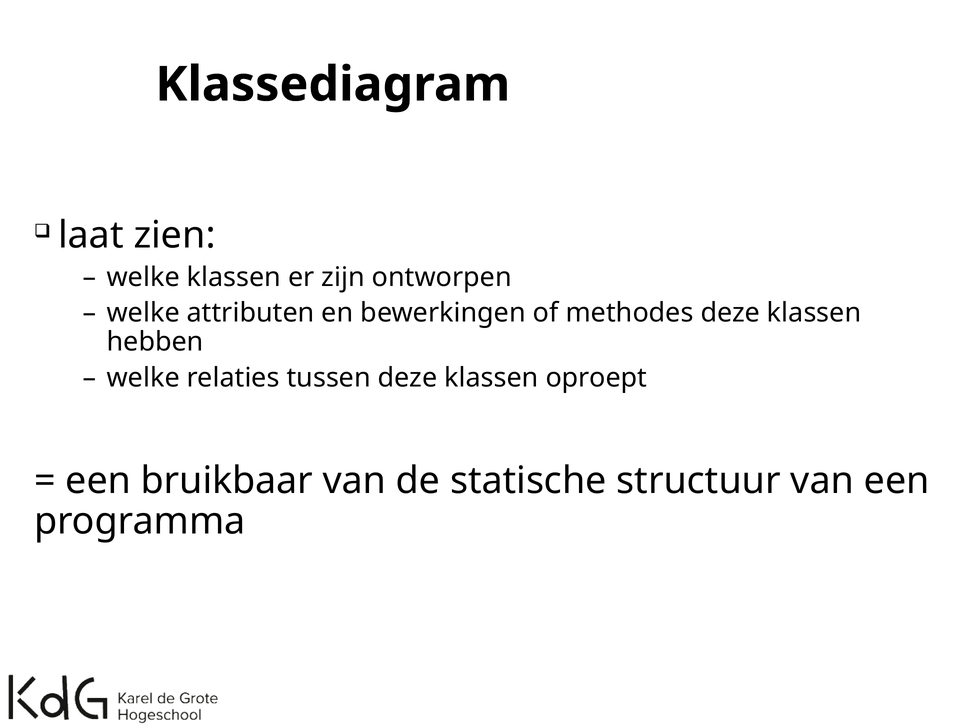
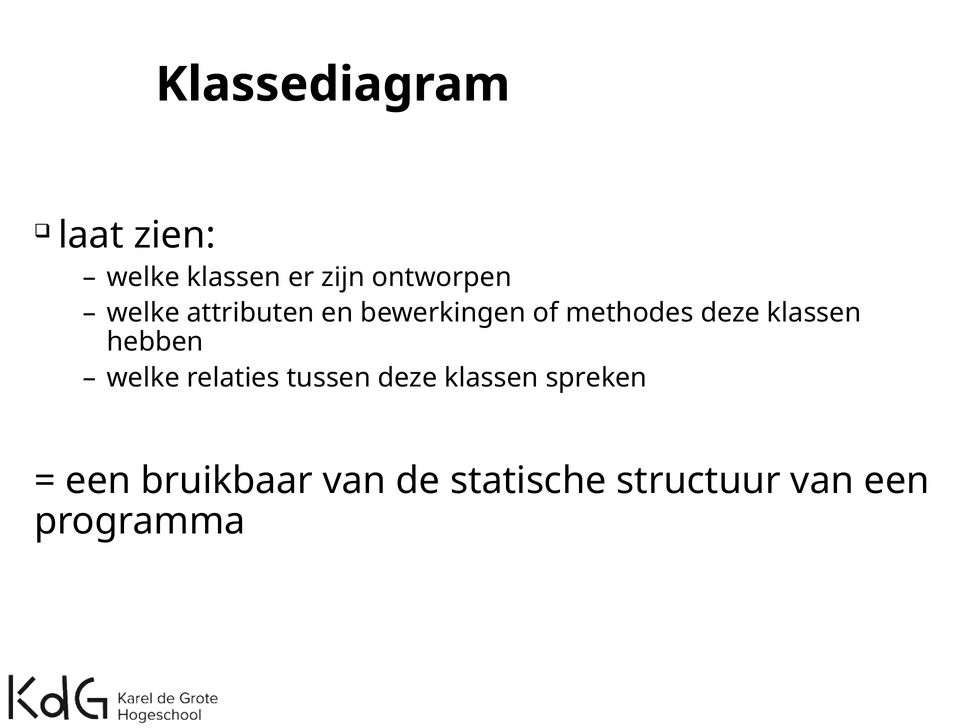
oproept: oproept -> spreken (596, 378)
